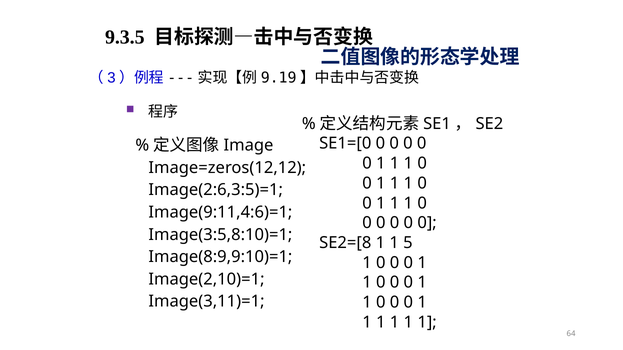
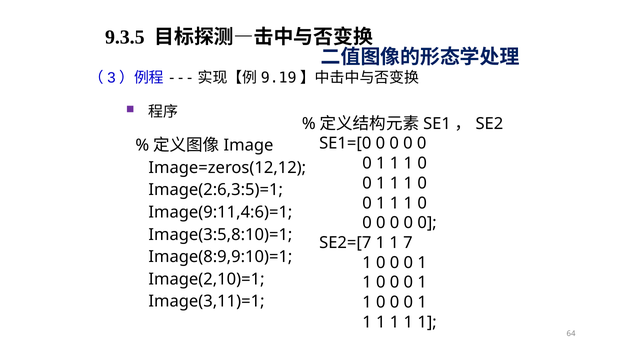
SE2=[8: SE2=[8 -> SE2=[7 (345, 243)
5: 5 -> 7 (408, 243)
